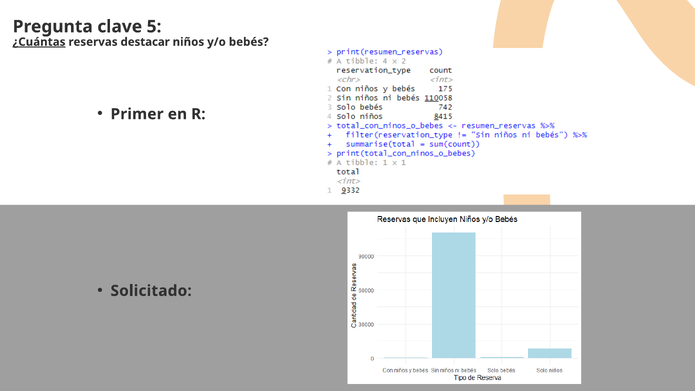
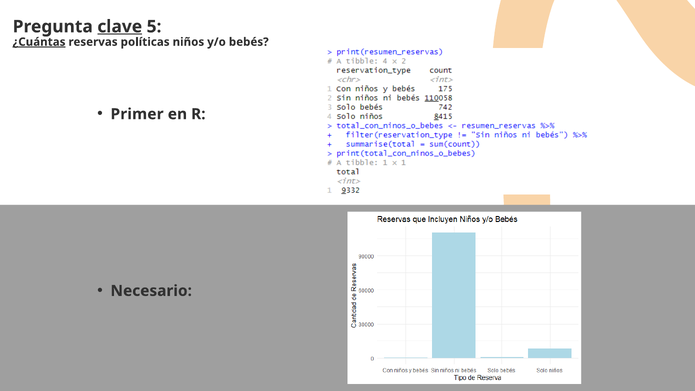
clave underline: none -> present (120, 27)
destacar: destacar -> políticas (145, 42)
Solicitado: Solicitado -> Necesario (151, 291)
